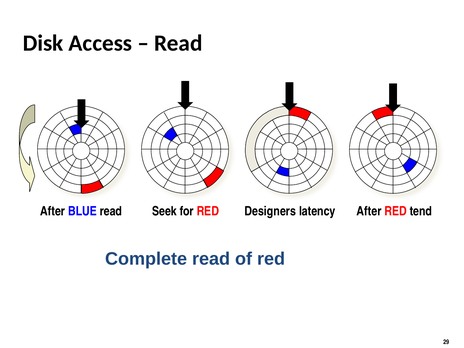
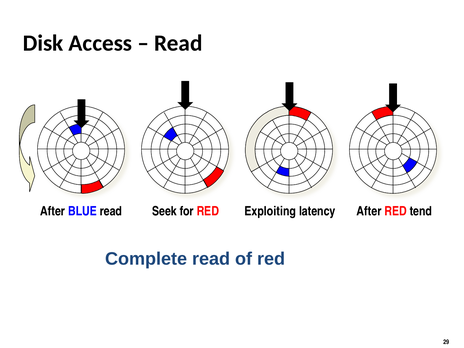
Designers: Designers -> Exploiting (270, 211)
